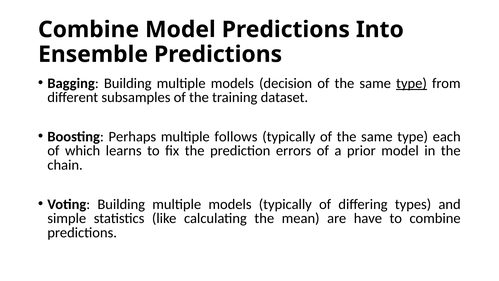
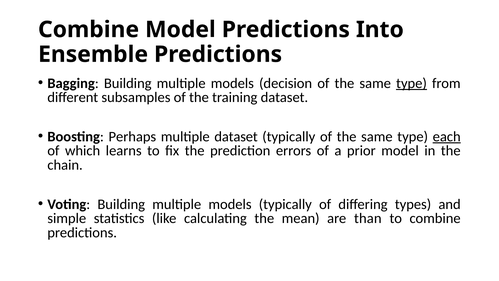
multiple follows: follows -> dataset (236, 136)
each underline: none -> present (447, 136)
have: have -> than (368, 218)
